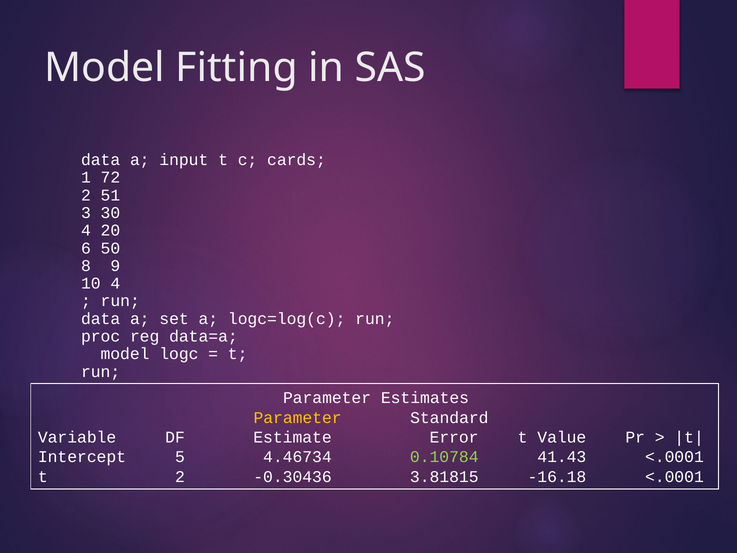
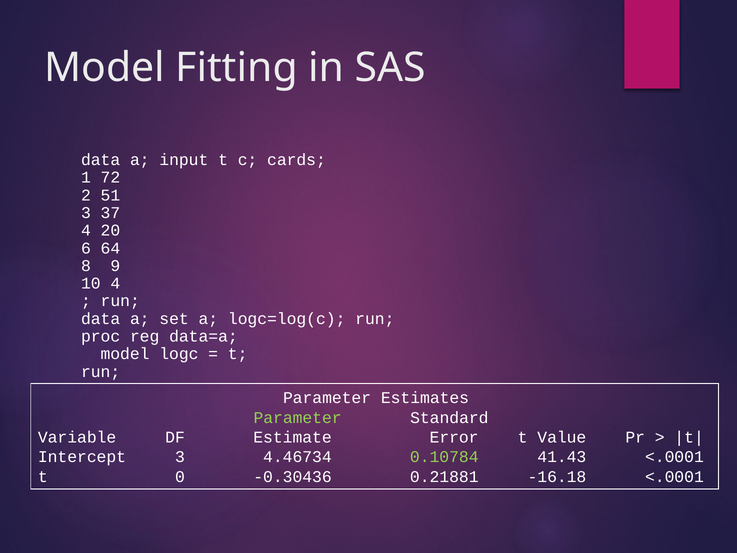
30: 30 -> 37 (110, 213)
50: 50 -> 64 (110, 248)
Parameter colour: yellow -> light green (298, 417)
Intercept 5: 5 -> 3 (180, 457)
t 2: 2 -> 0 (180, 476)
3.81815: 3.81815 -> 0.21881 (444, 476)
